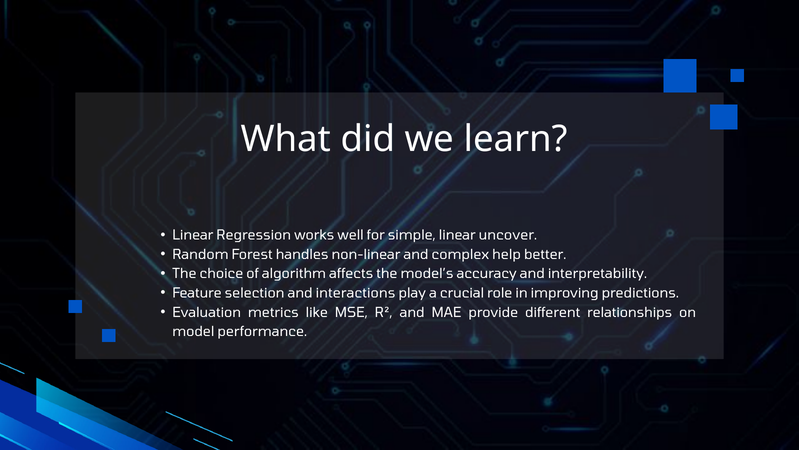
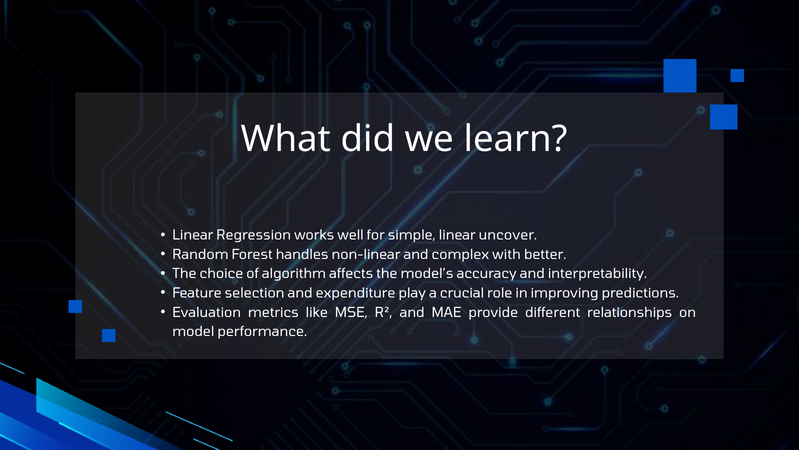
help: help -> with (506, 254)
interactions: interactions -> expenditure (356, 293)
